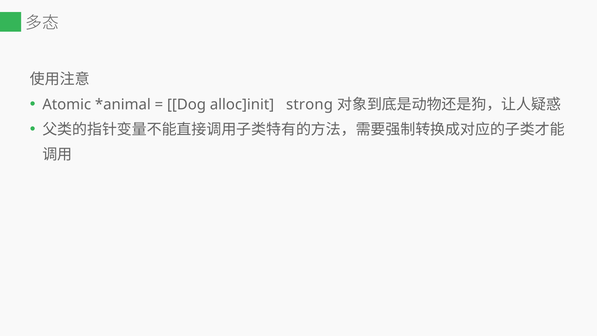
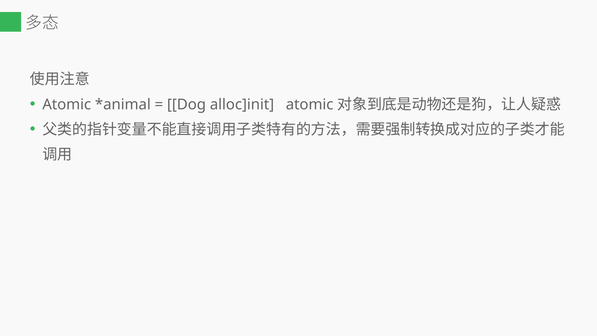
alloc]init strong: strong -> atomic (310, 104)
